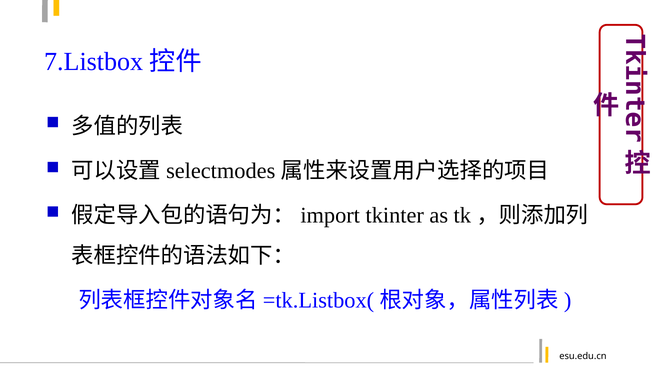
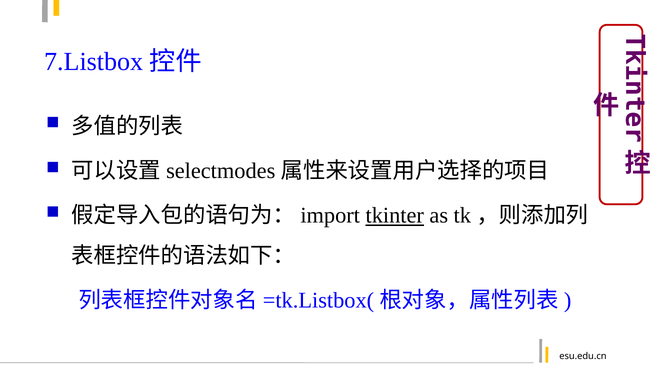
tkinter underline: none -> present (395, 216)
